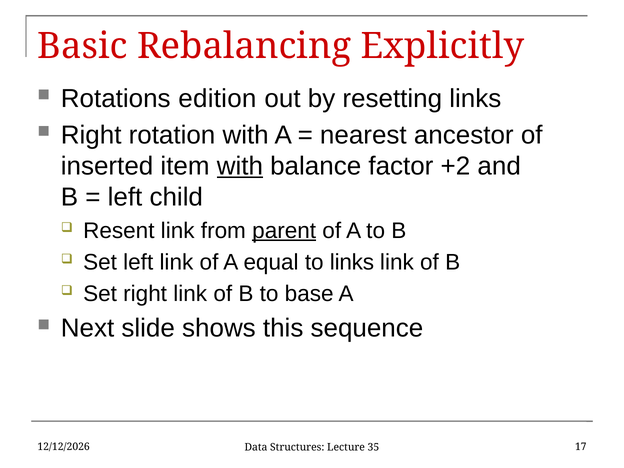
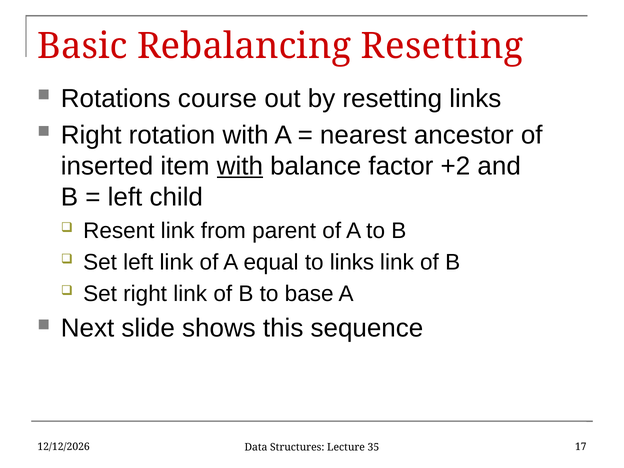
Rebalancing Explicitly: Explicitly -> Resetting (442, 46)
edition: edition -> course (217, 99)
parent underline: present -> none (284, 231)
